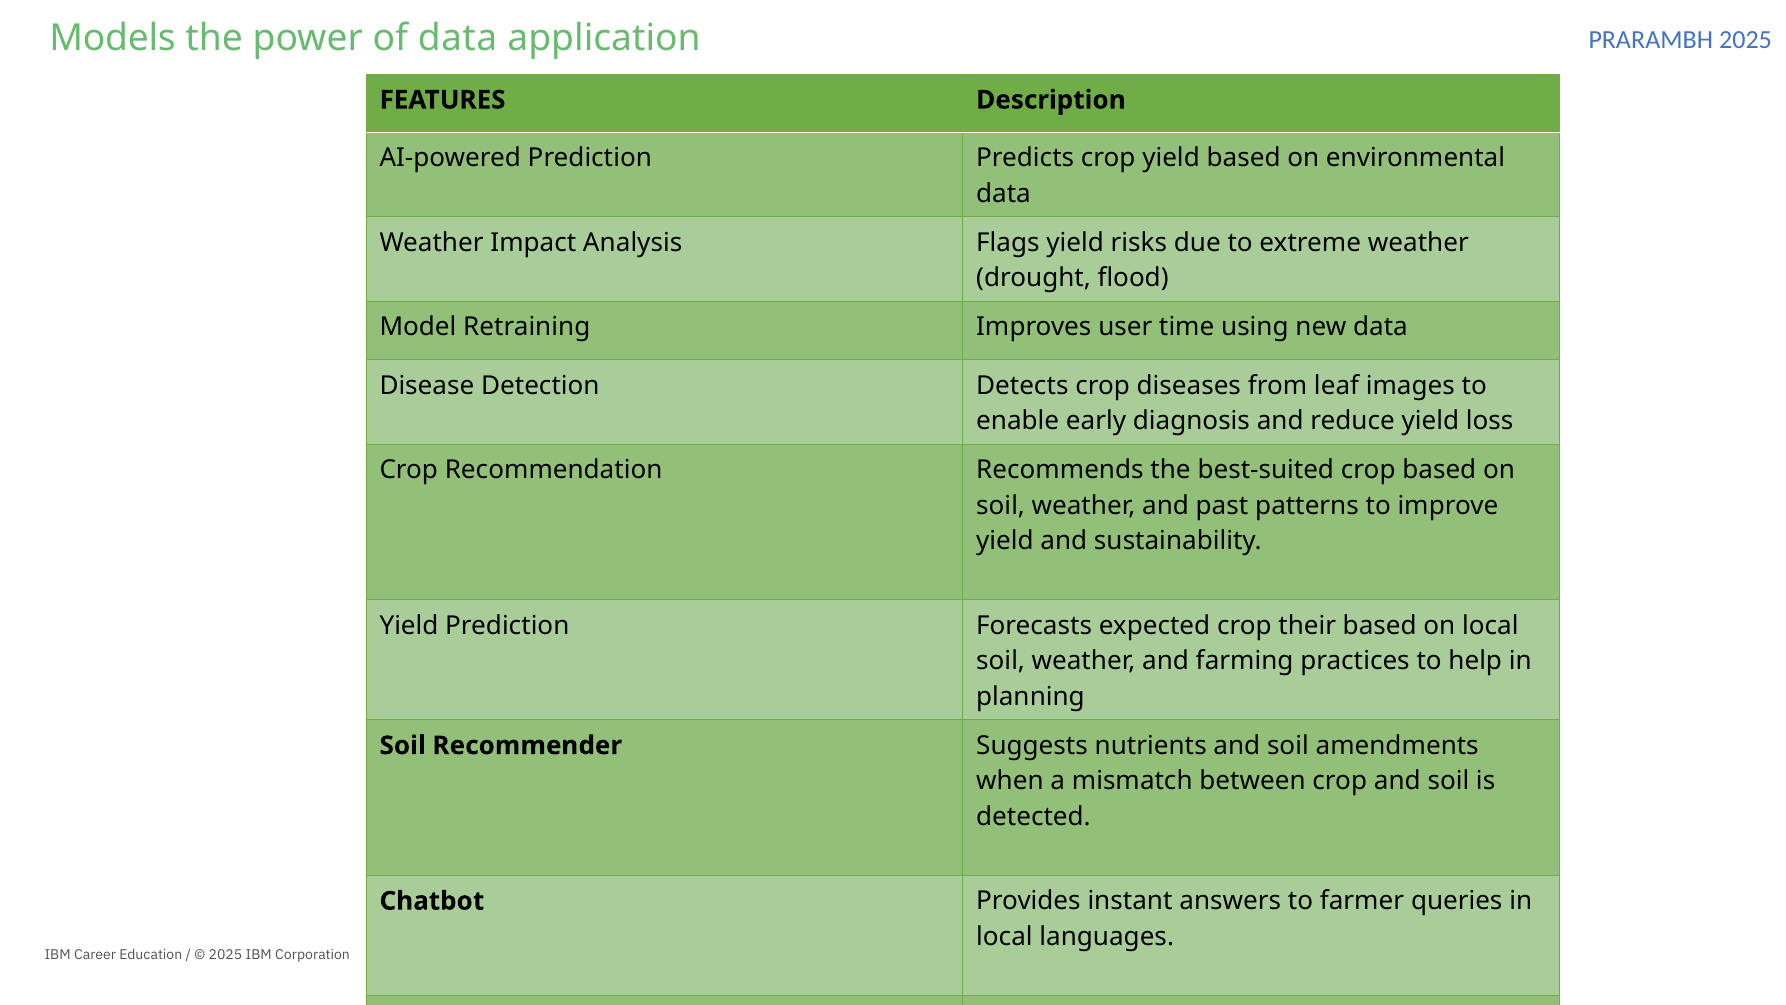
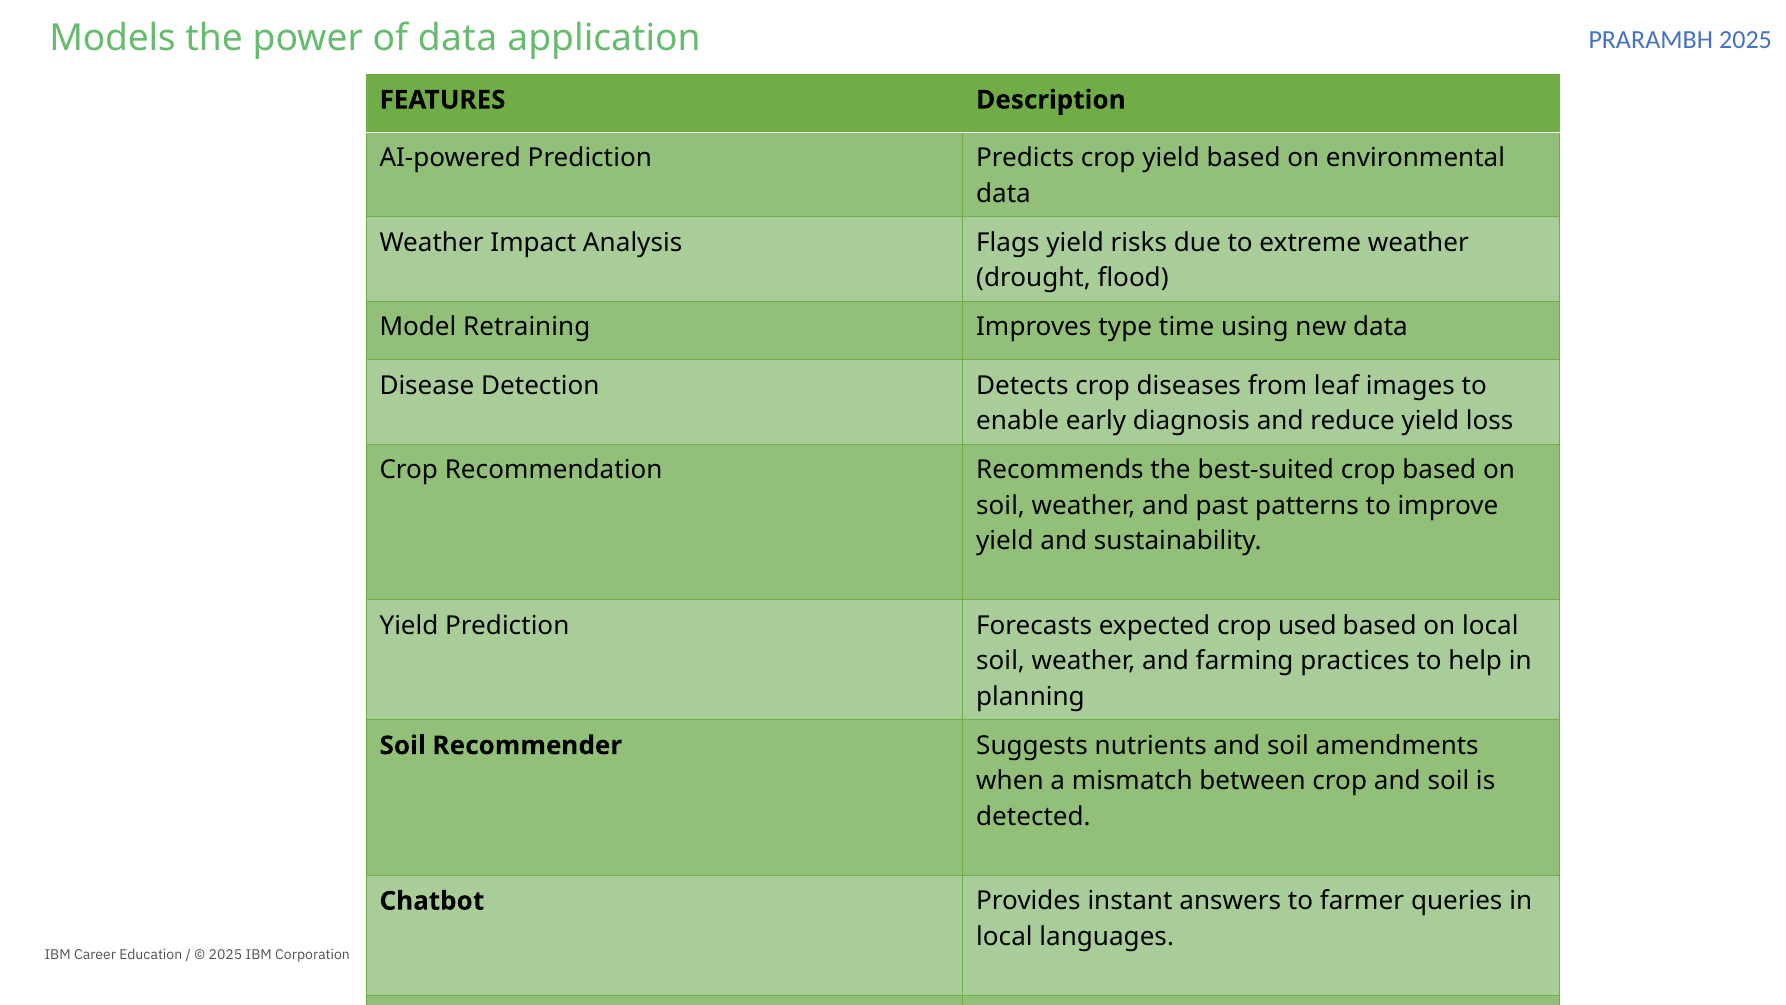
user: user -> type (1125, 327)
their: their -> used (1307, 625)
